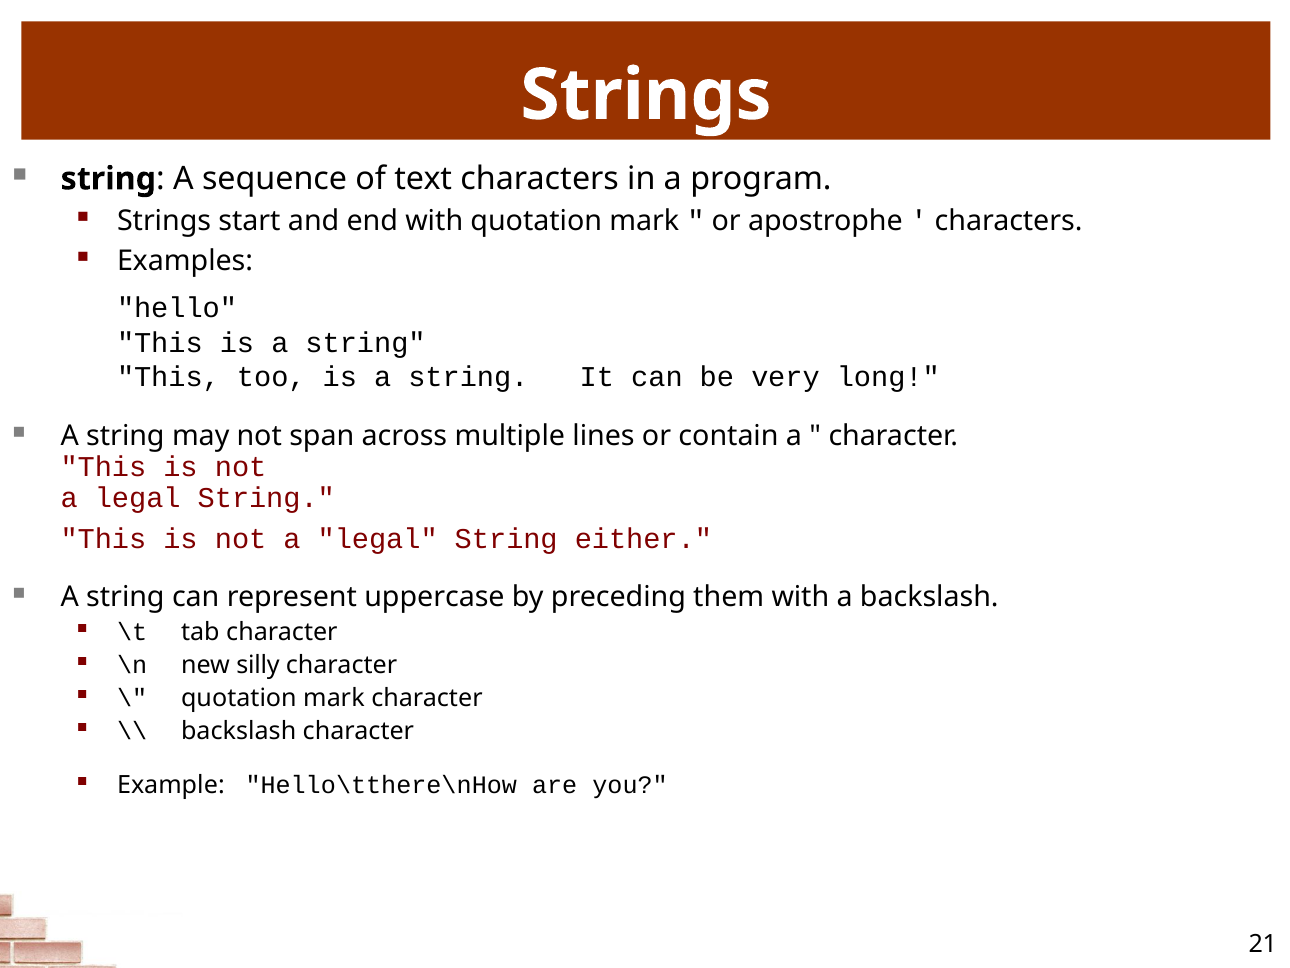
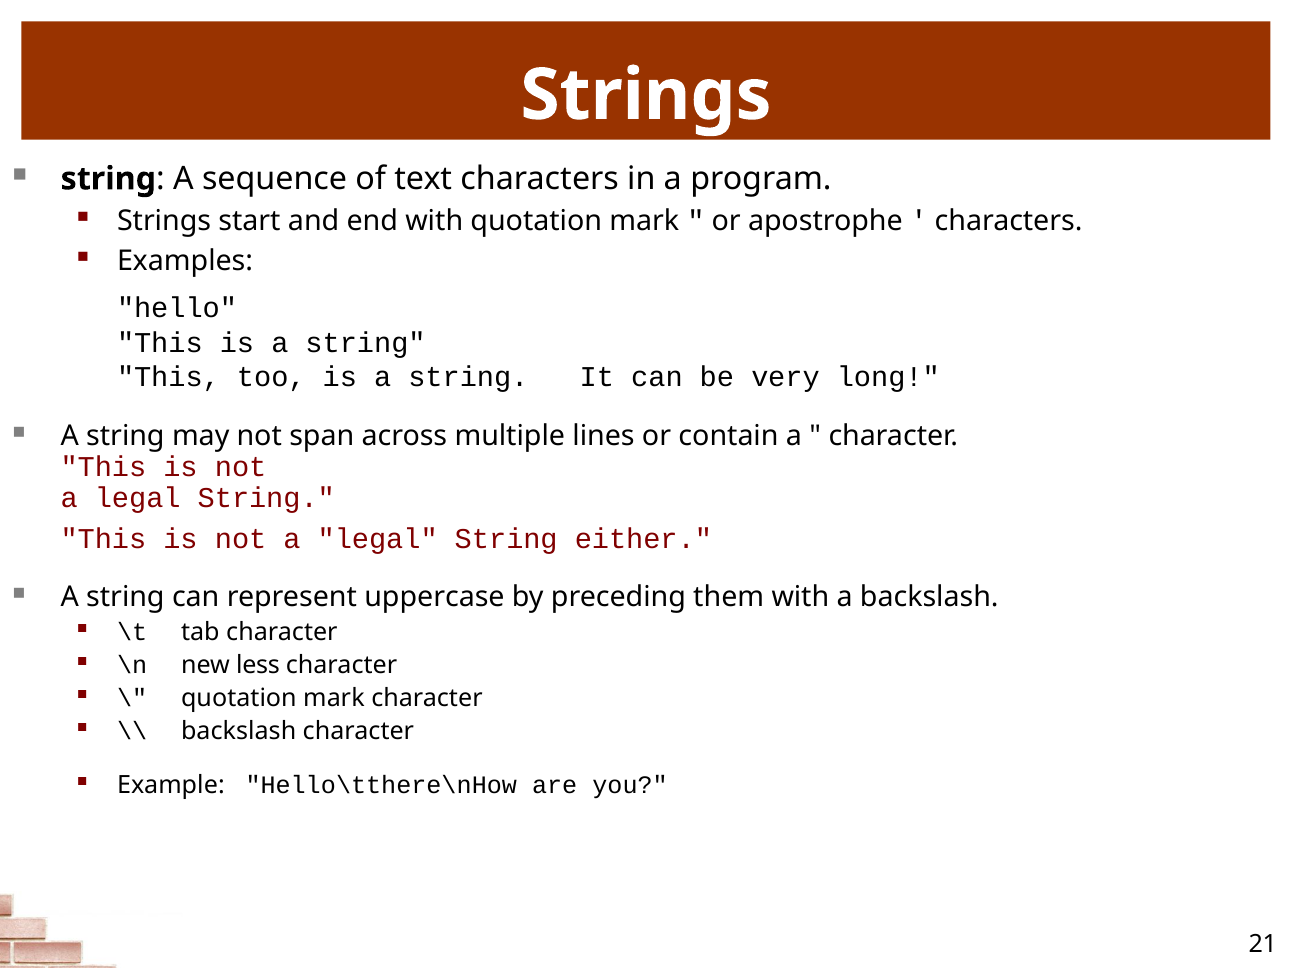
silly: silly -> less (258, 665)
